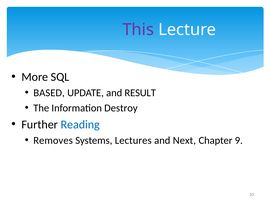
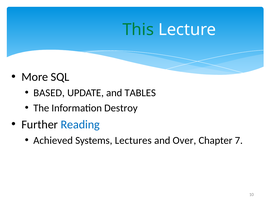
This colour: purple -> green (138, 30)
RESULT: RESULT -> TABLES (140, 93)
Removes: Removes -> Achieved (53, 140)
Next: Next -> Over (184, 140)
9: 9 -> 7 (239, 140)
